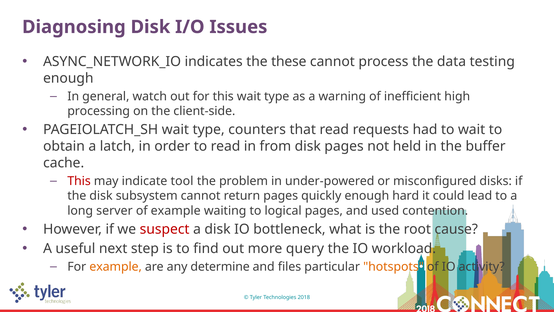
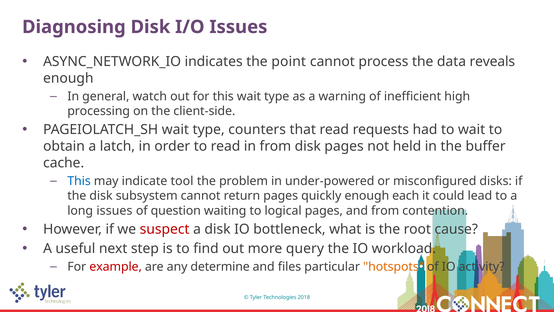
these: these -> point (289, 62)
testing: testing -> reveals (492, 62)
This colour: red -> blue (79, 181)
hard: hard -> each (406, 196)
long server: server -> issues (114, 210)
of example: example -> question (176, 210)
and used: used -> from (385, 210)
example colour: orange -> red (116, 266)
